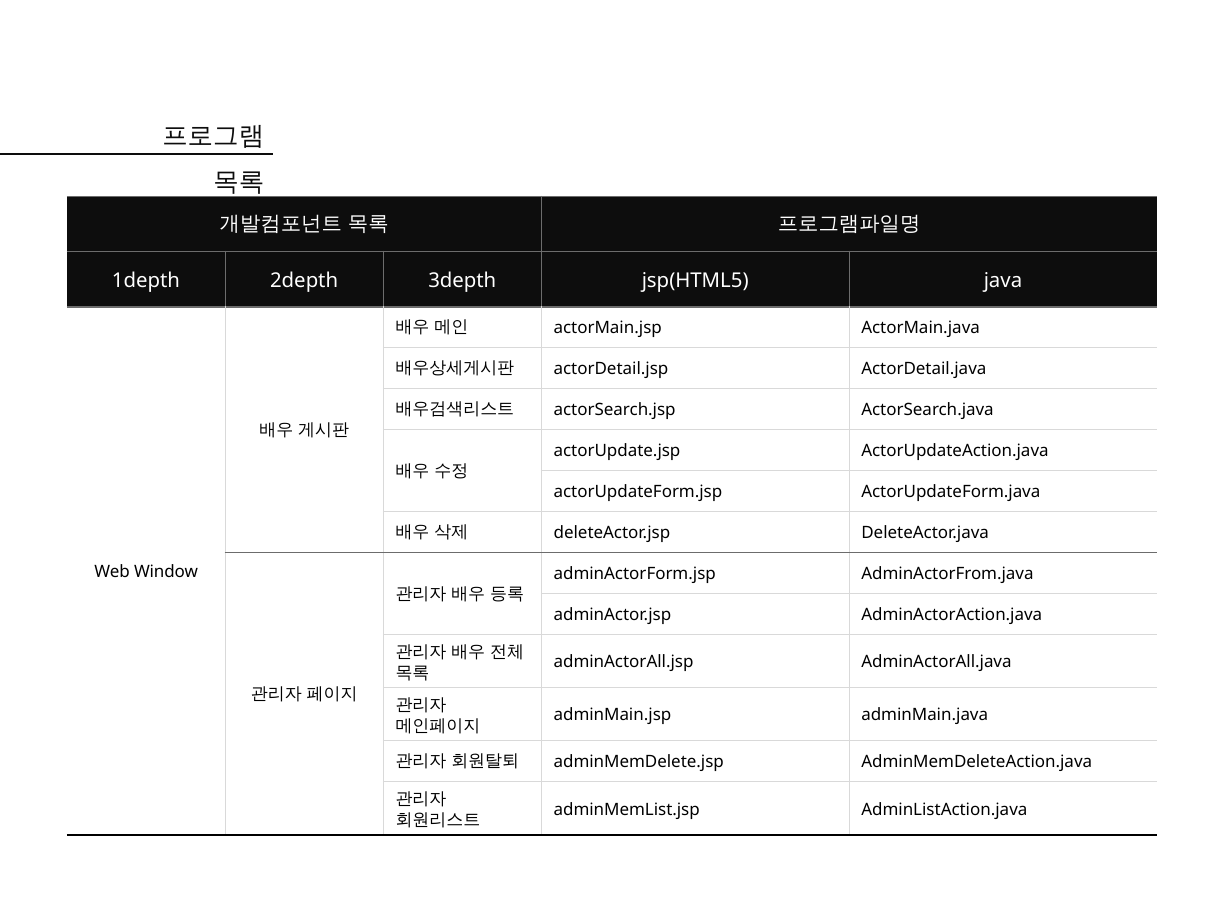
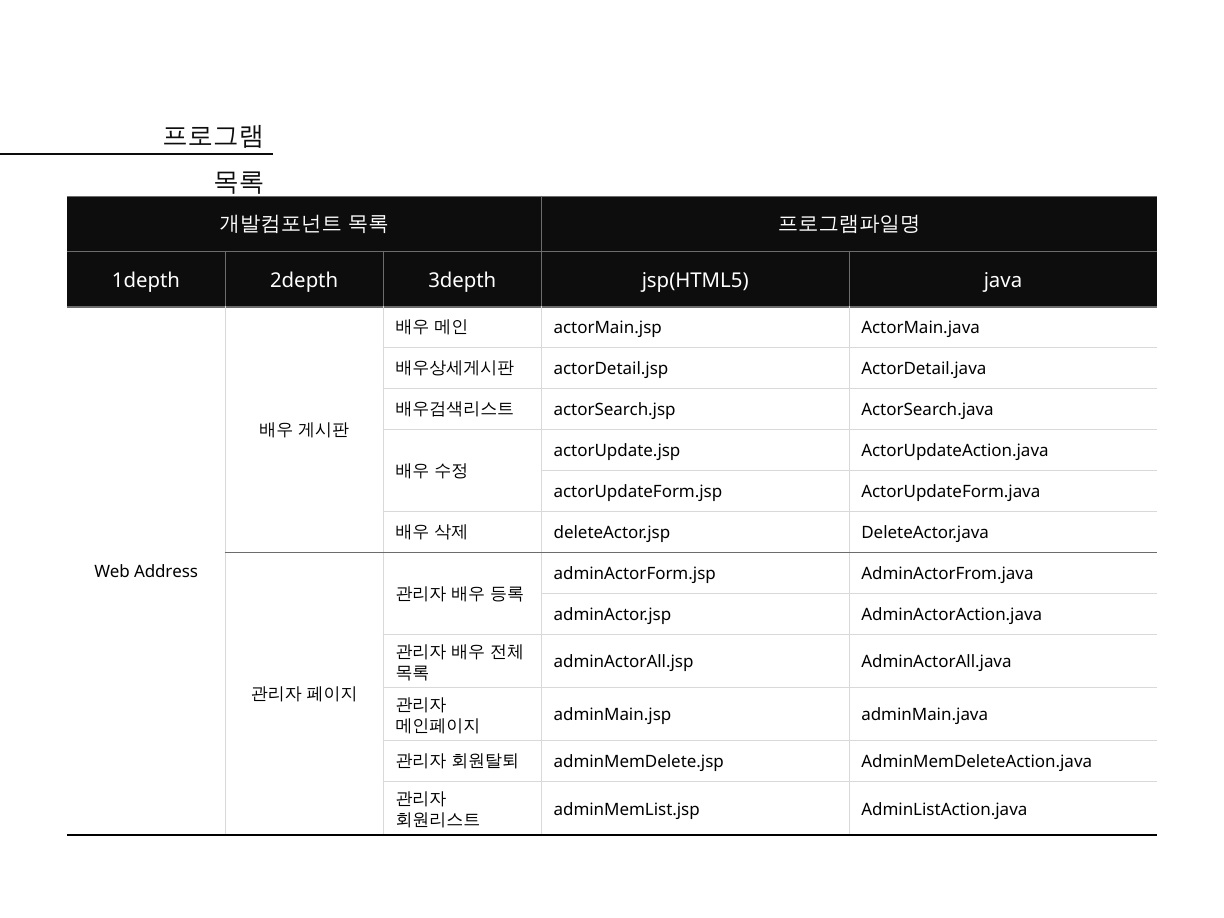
Window: Window -> Address (166, 572)
